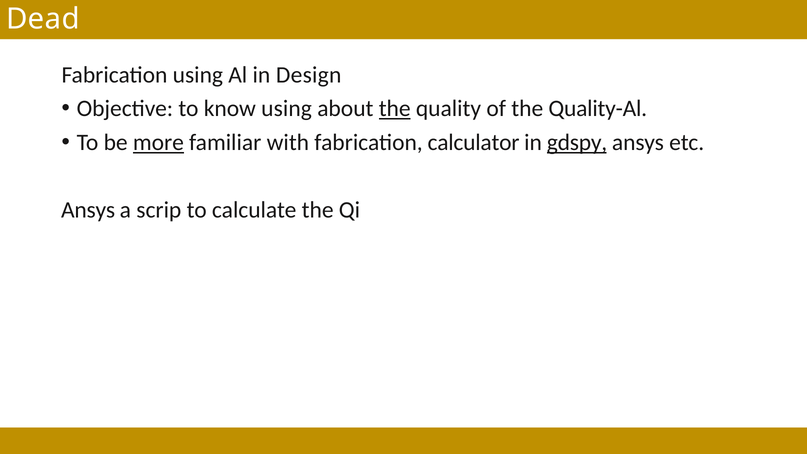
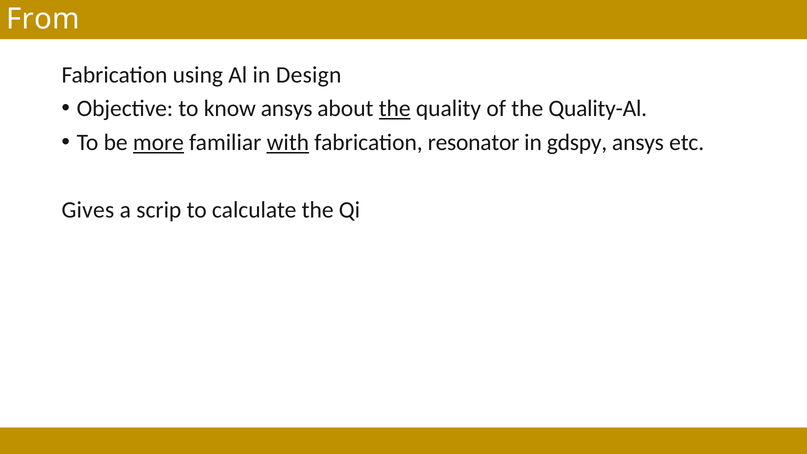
Dead: Dead -> From (43, 19)
know using: using -> ansys (287, 109)
with underline: none -> present (288, 142)
calculator: calculator -> resonator (474, 142)
gdspy underline: present -> none (577, 142)
Ansys: Ansys -> Gives (88, 210)
